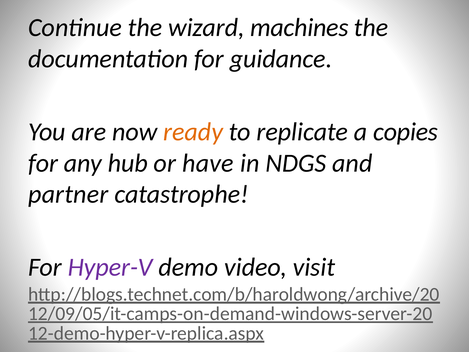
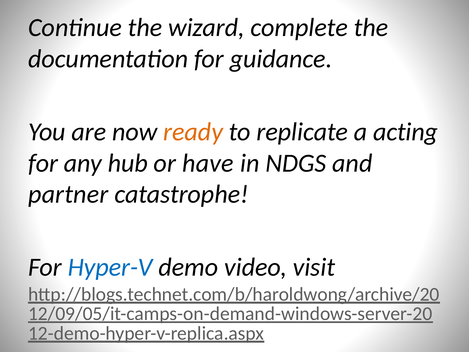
machines: machines -> complete (299, 28)
copies: copies -> acting (406, 132)
Hyper-V colour: purple -> blue (110, 267)
